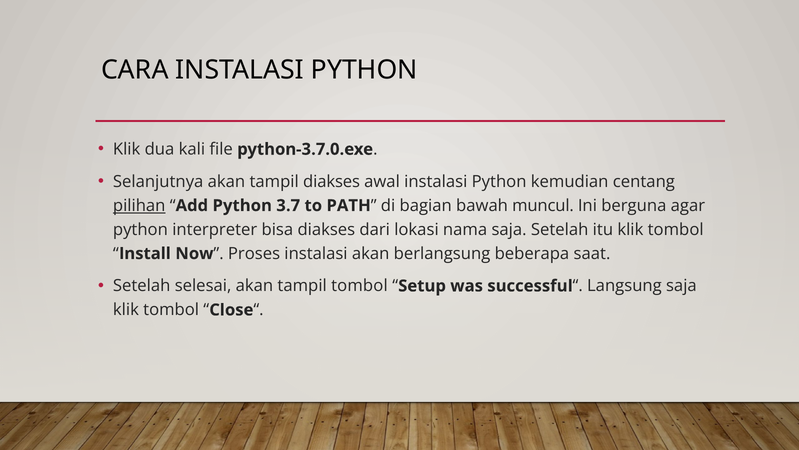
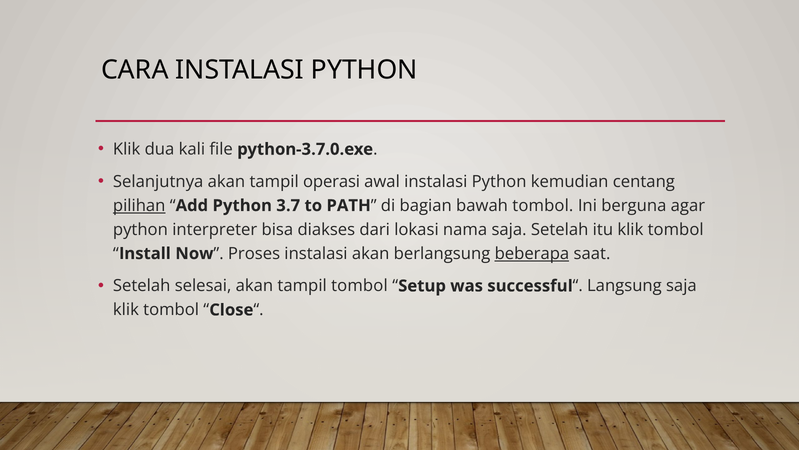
tampil diakses: diakses -> operasi (332, 181)
bawah muncul: muncul -> tombol (543, 205)
beberapa underline: none -> present (532, 253)
